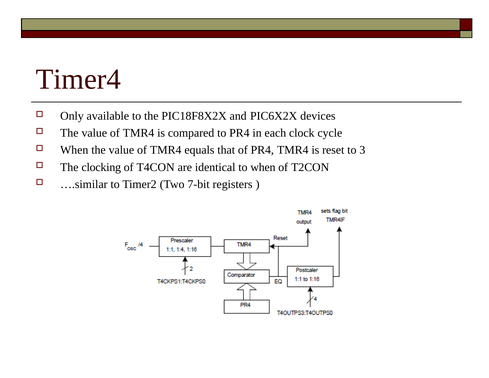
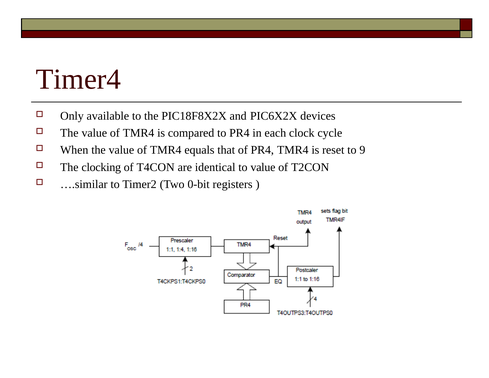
3: 3 -> 9 (362, 150)
to when: when -> value (263, 167)
7-bit: 7-bit -> 0-bit (199, 184)
